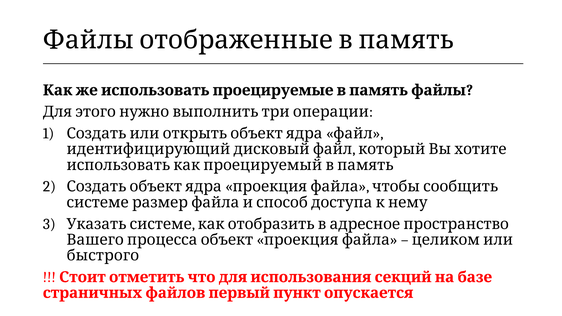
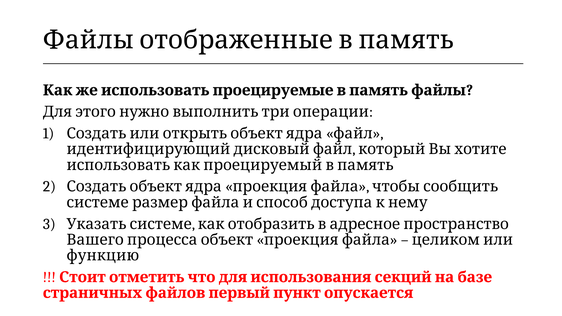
быстрого: быстрого -> функцию (103, 256)
